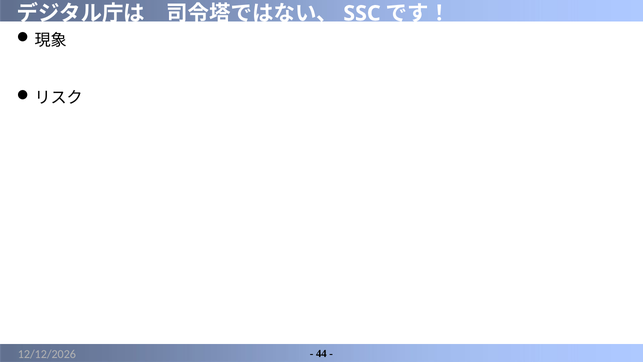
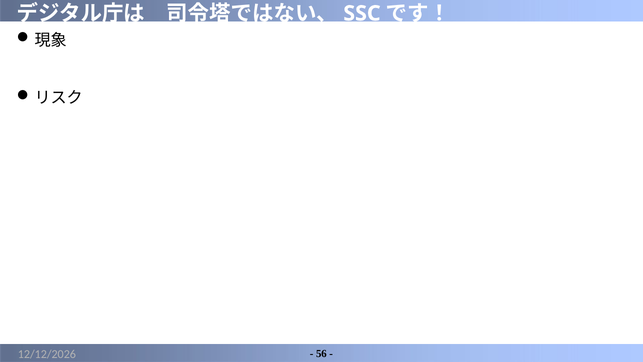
44: 44 -> 56 (321, 353)
